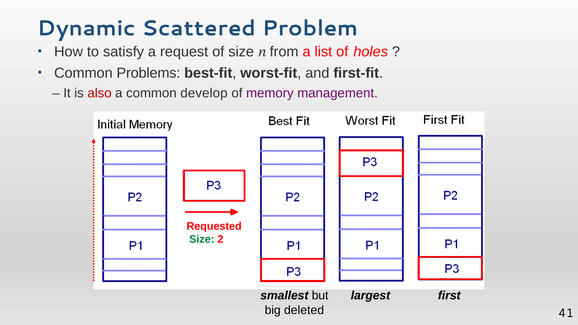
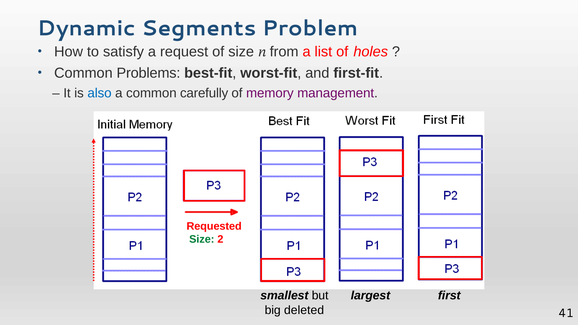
Scattered: Scattered -> Segments (199, 28)
also colour: red -> blue (100, 93)
develop: develop -> carefully (204, 93)
